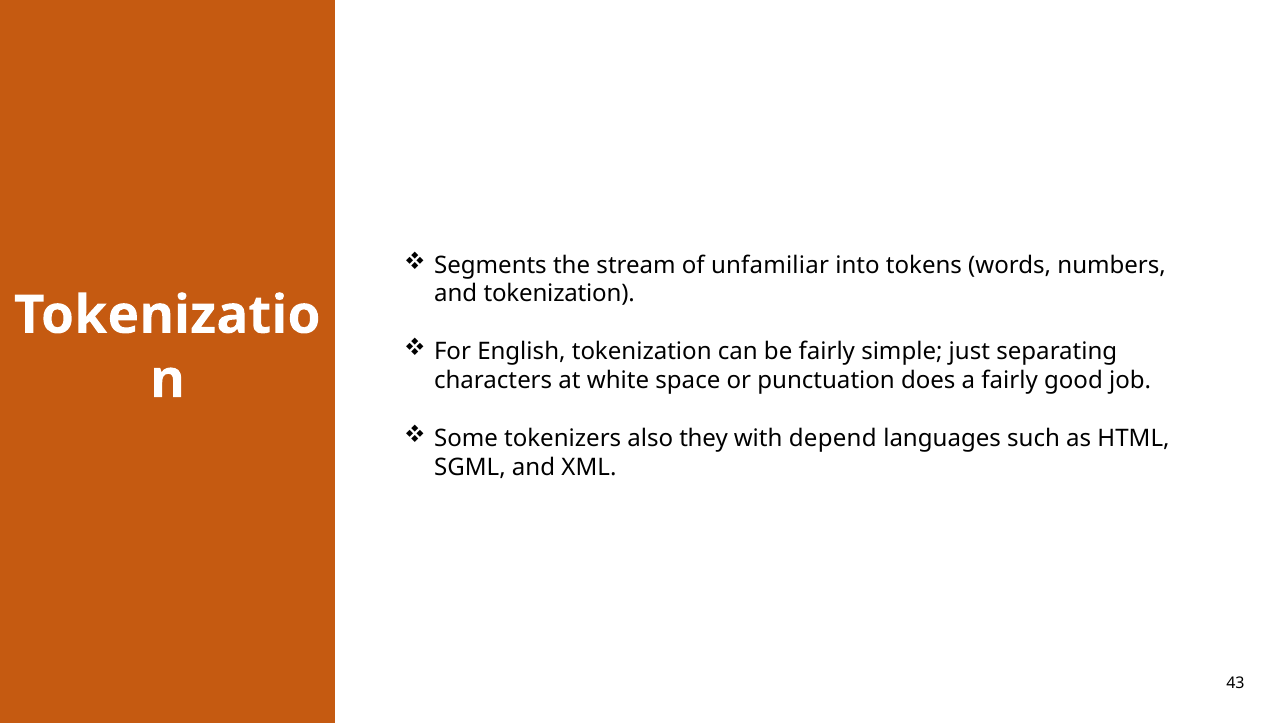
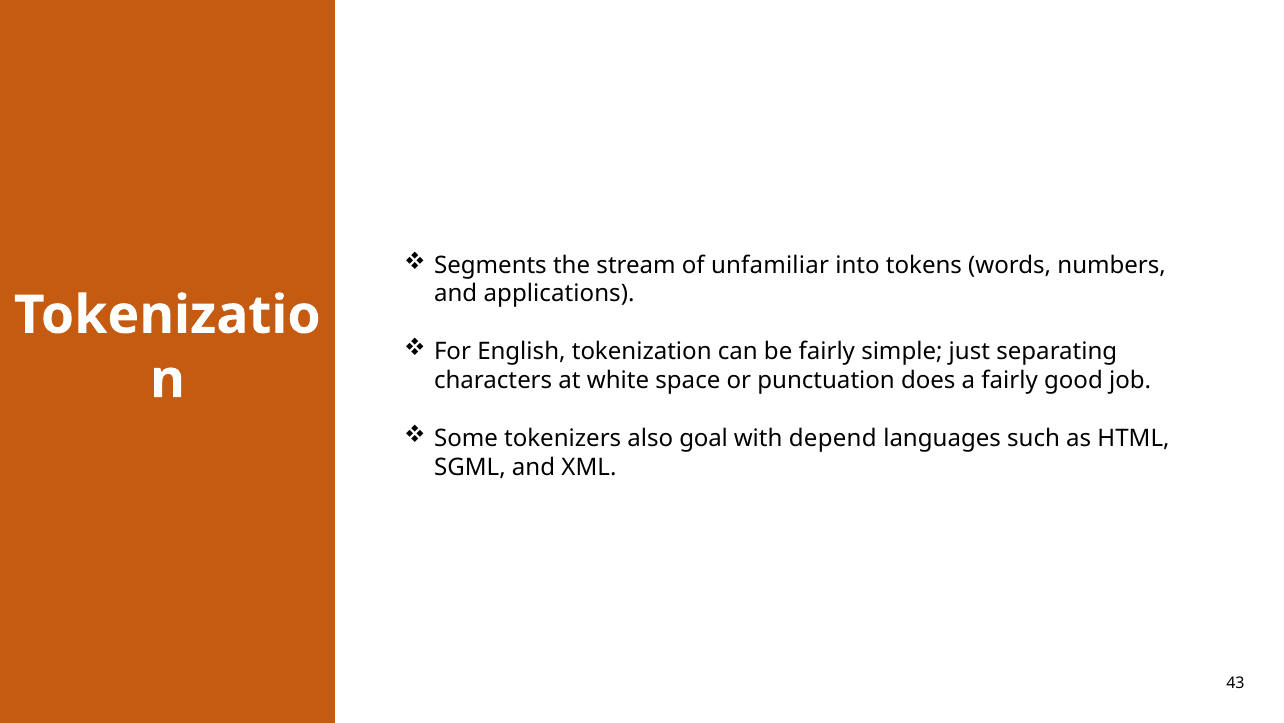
and tokenization: tokenization -> applications (559, 294)
they: they -> goal (704, 438)
